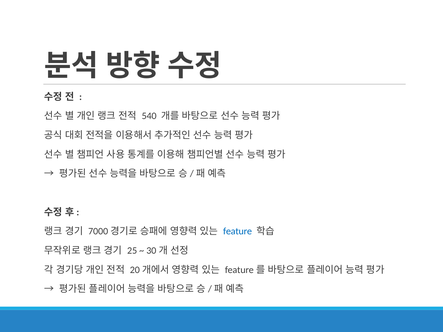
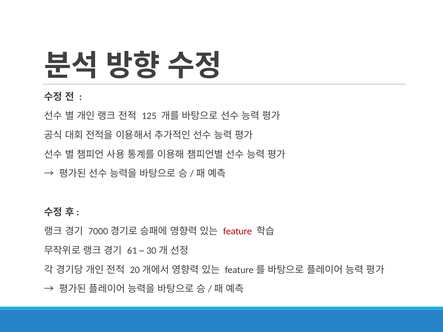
540: 540 -> 125 (149, 116)
feature colour: blue -> red (238, 232)
25: 25 -> 61 (132, 251)
